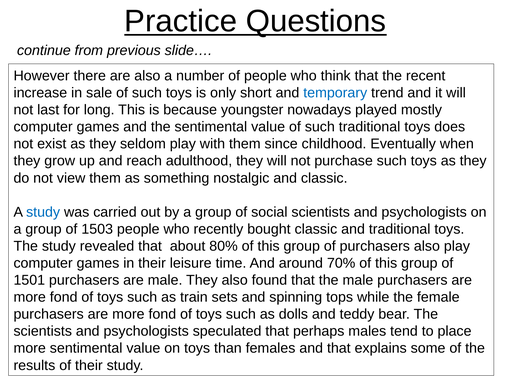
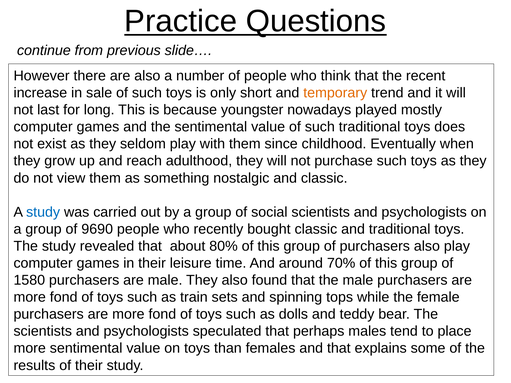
temporary colour: blue -> orange (335, 93)
1503: 1503 -> 9690 (97, 229)
1501: 1501 -> 1580 (29, 280)
